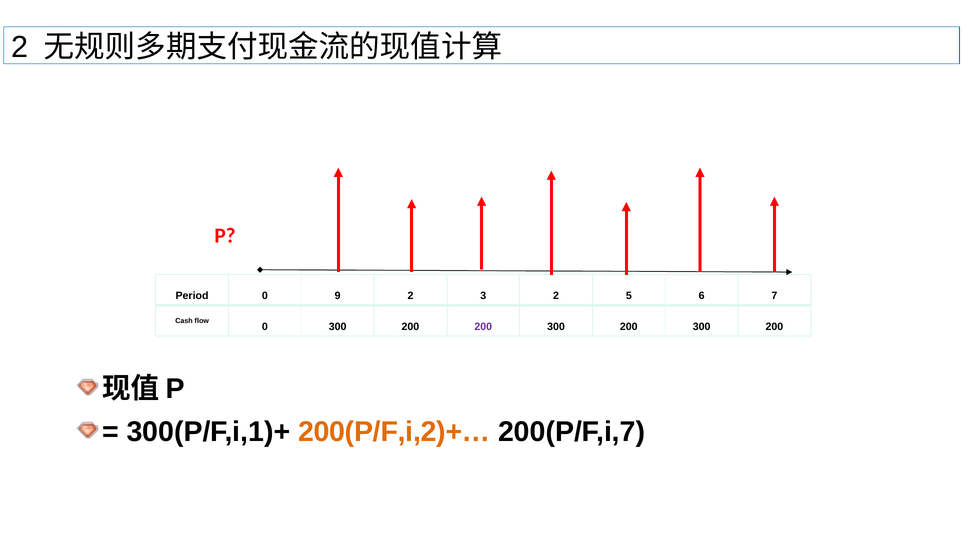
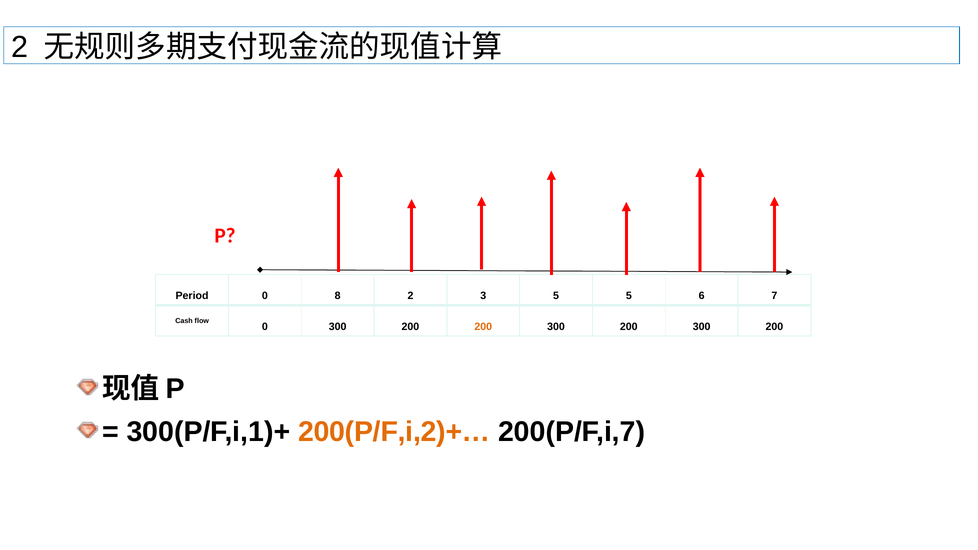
9: 9 -> 8 (338, 296)
3 2: 2 -> 5 (556, 296)
200 colour: purple -> orange (483, 327)
